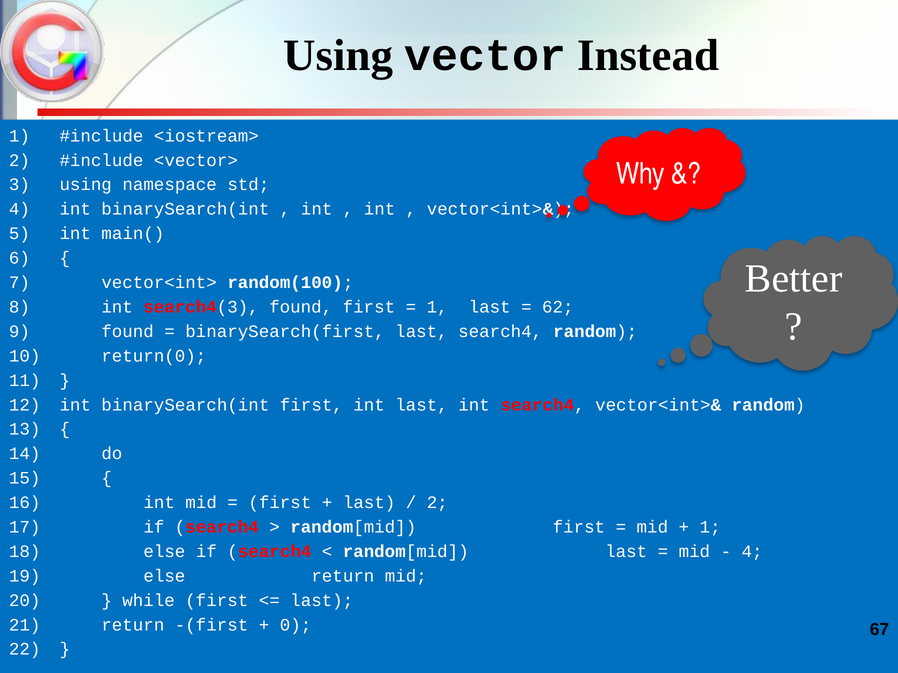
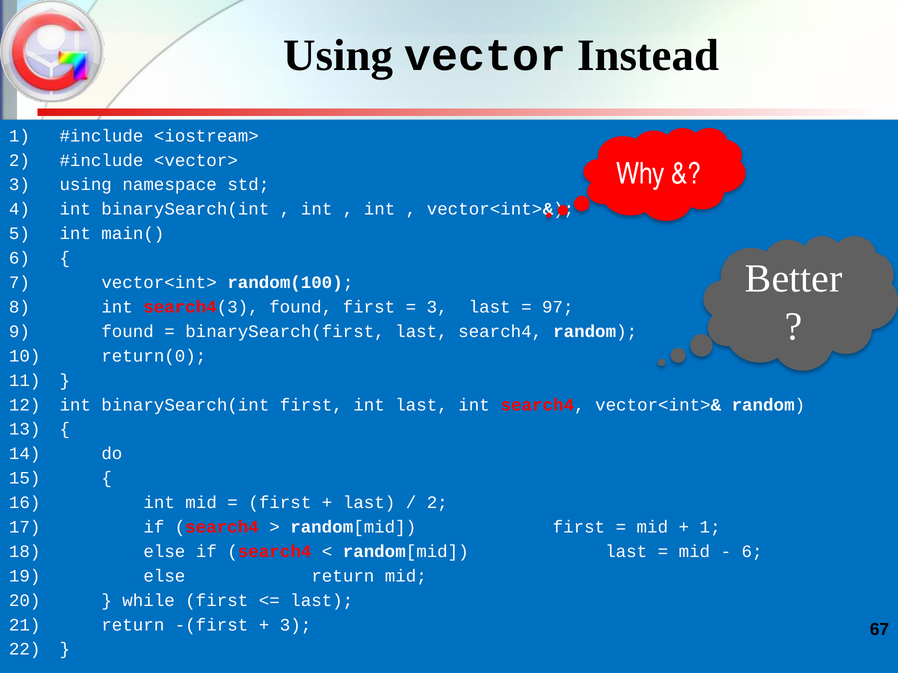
1: 1 -> 3 (437, 307)
62: 62 -> 97 (558, 307)
4: 4 -> 6 (752, 552)
0: 0 -> 3 (296, 625)
